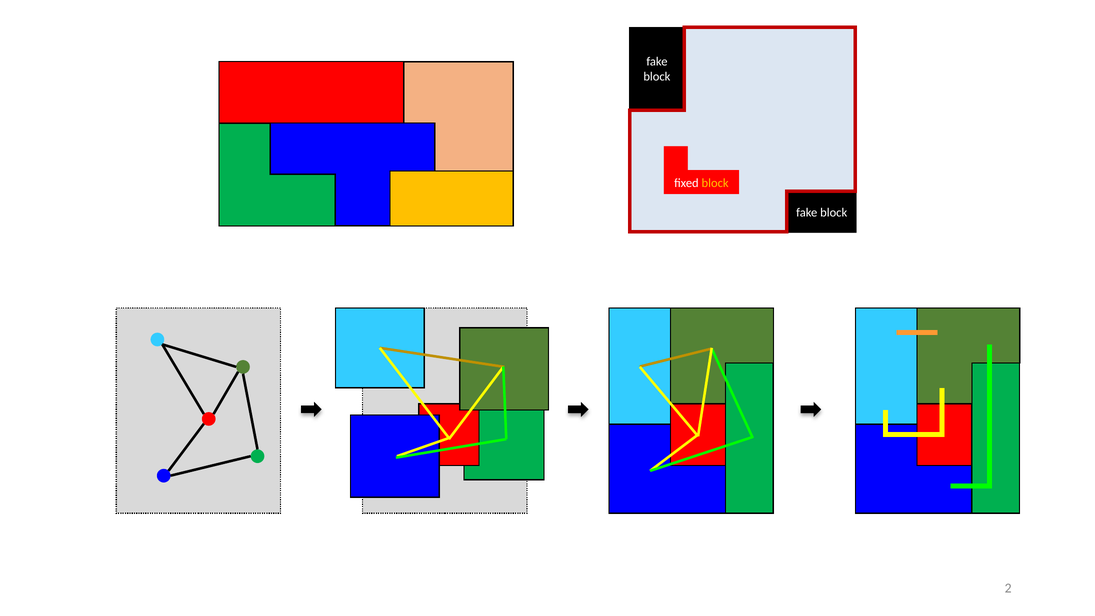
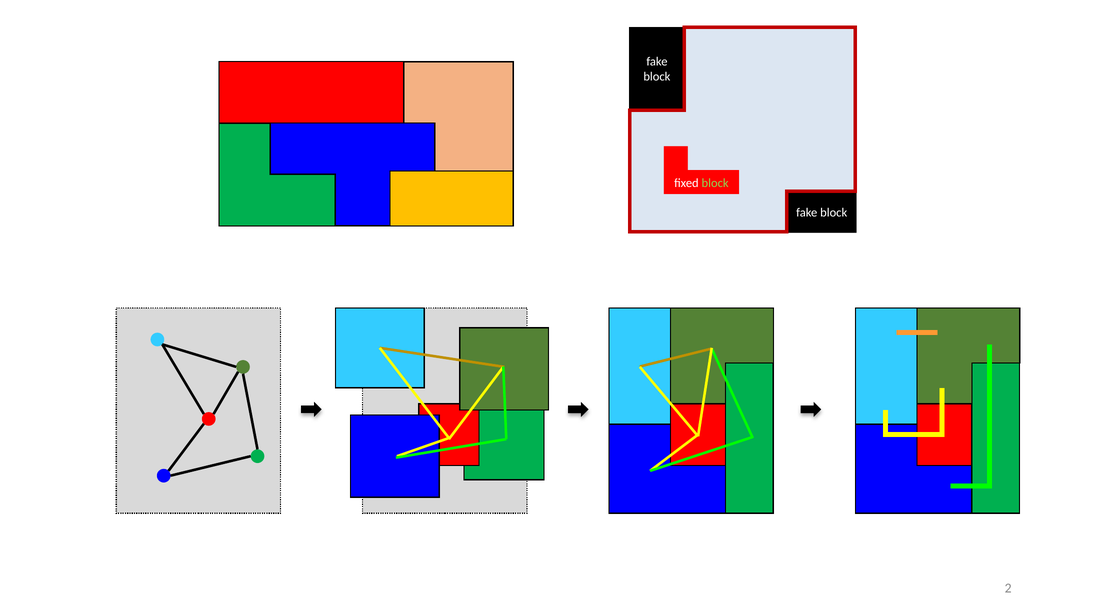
block colour: yellow -> light green (715, 183)
